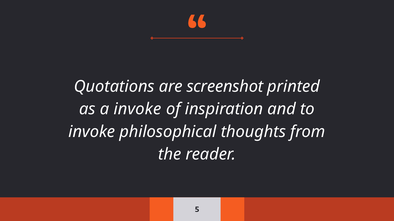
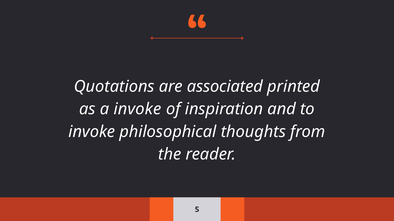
screenshot: screenshot -> associated (225, 87)
